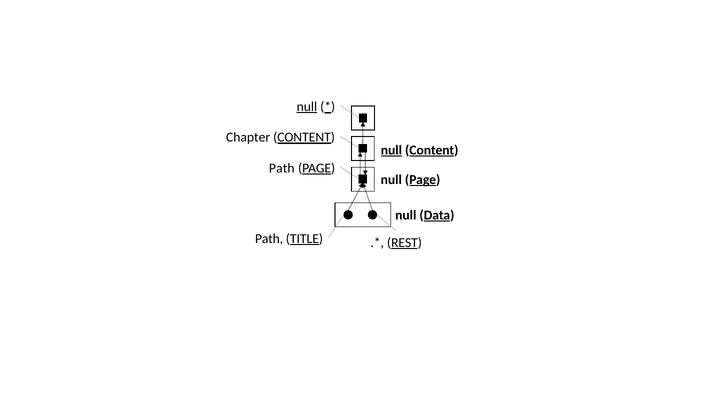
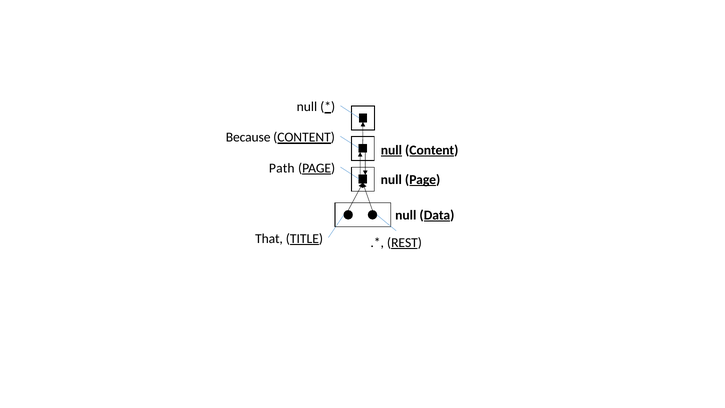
null underline: present -> none (307, 107)
Chapter: Chapter -> Because (248, 137)
Path: Path -> That (269, 238)
